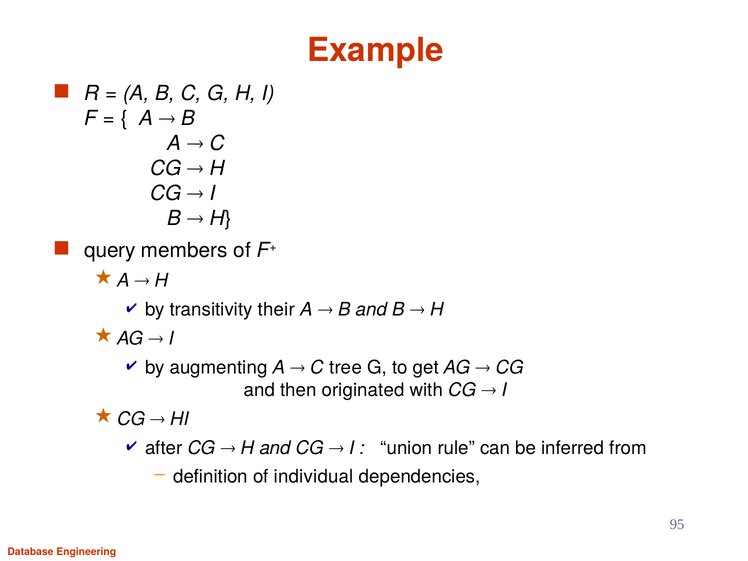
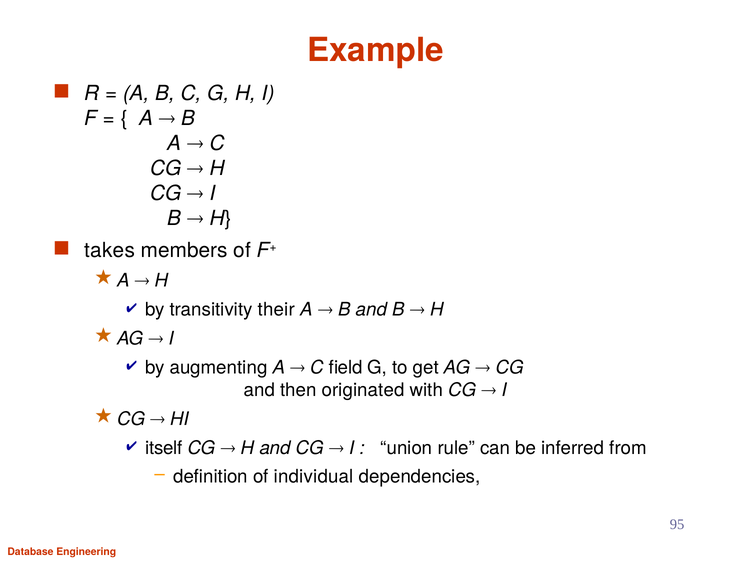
query: query -> takes (110, 250)
tree: tree -> field (346, 367)
after: after -> itself (164, 448)
